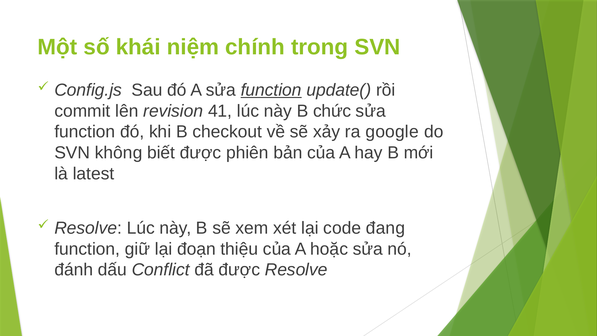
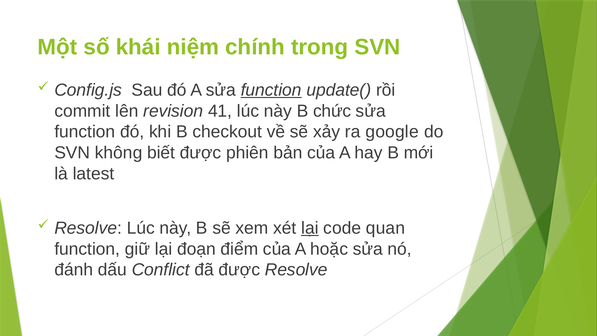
lại underline: none -> present (310, 228)
đang: đang -> quan (386, 228)
thiệu: thiệu -> điểm (239, 249)
